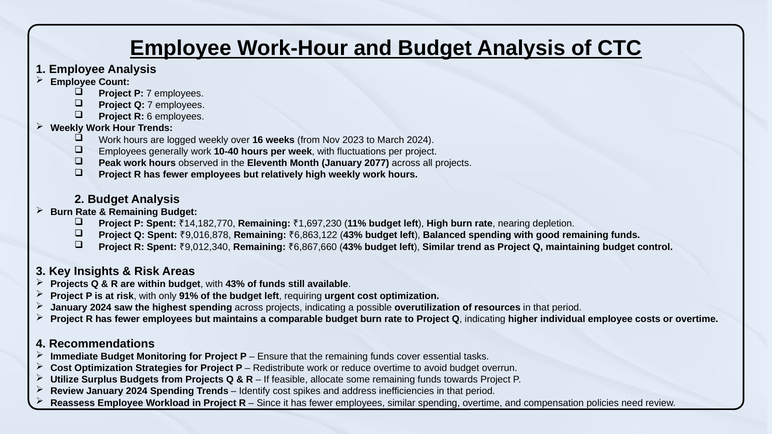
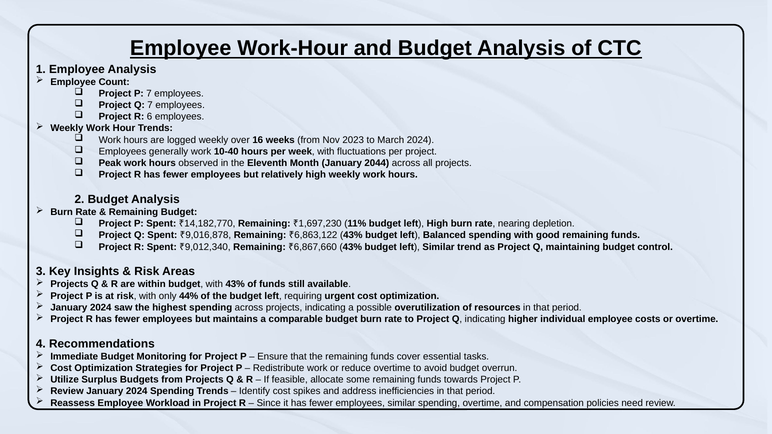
2077: 2077 -> 2044 (377, 163)
91%: 91% -> 44% (189, 296)
